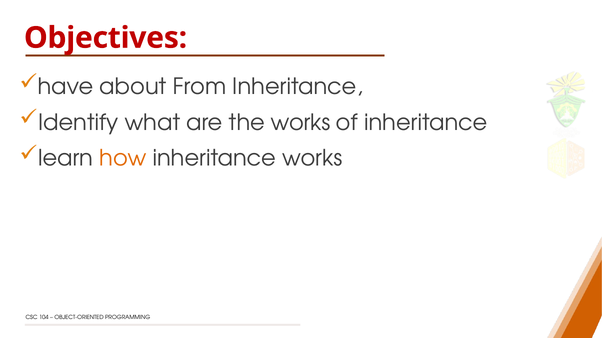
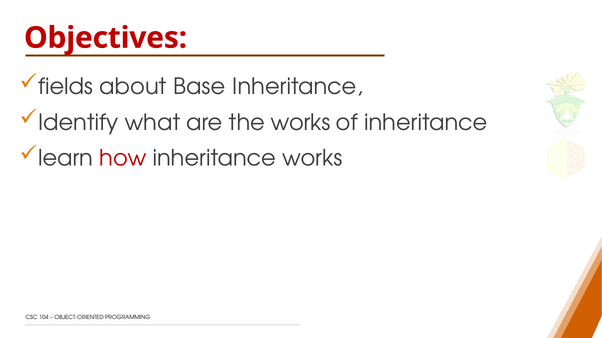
have: have -> fields (66, 87)
From: From -> Base (199, 87)
how colour: orange -> red (123, 159)
